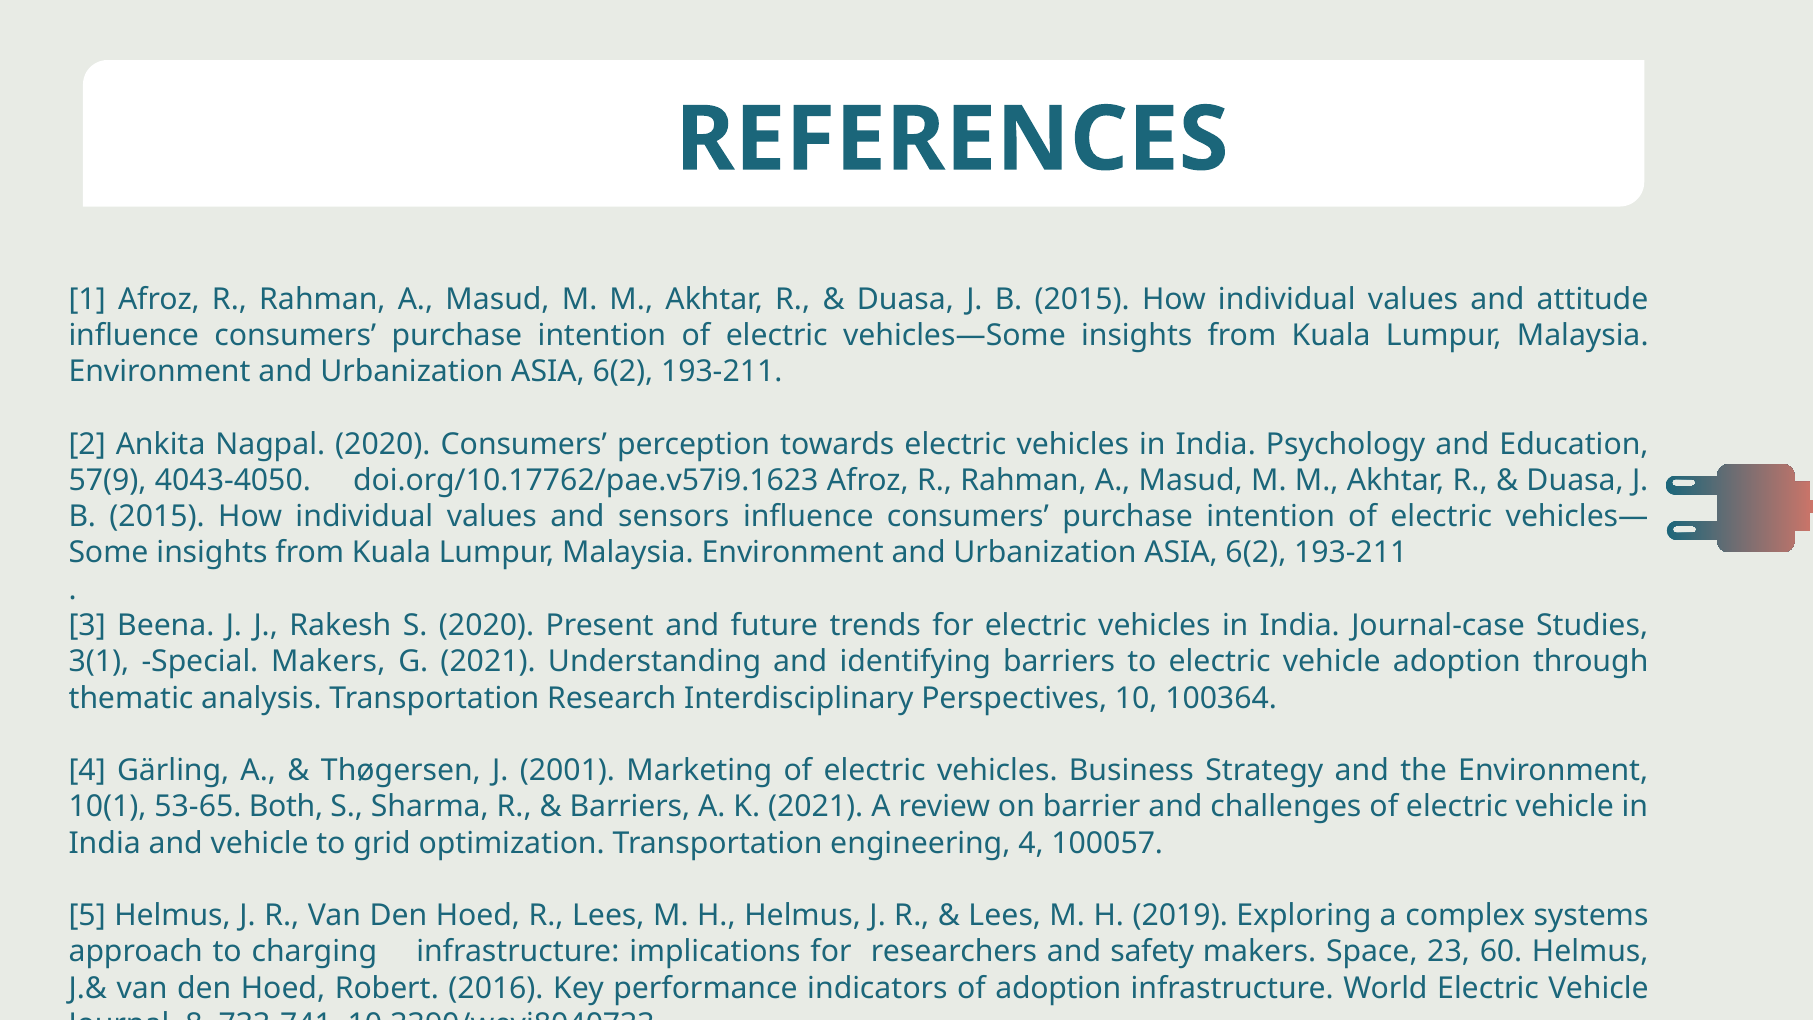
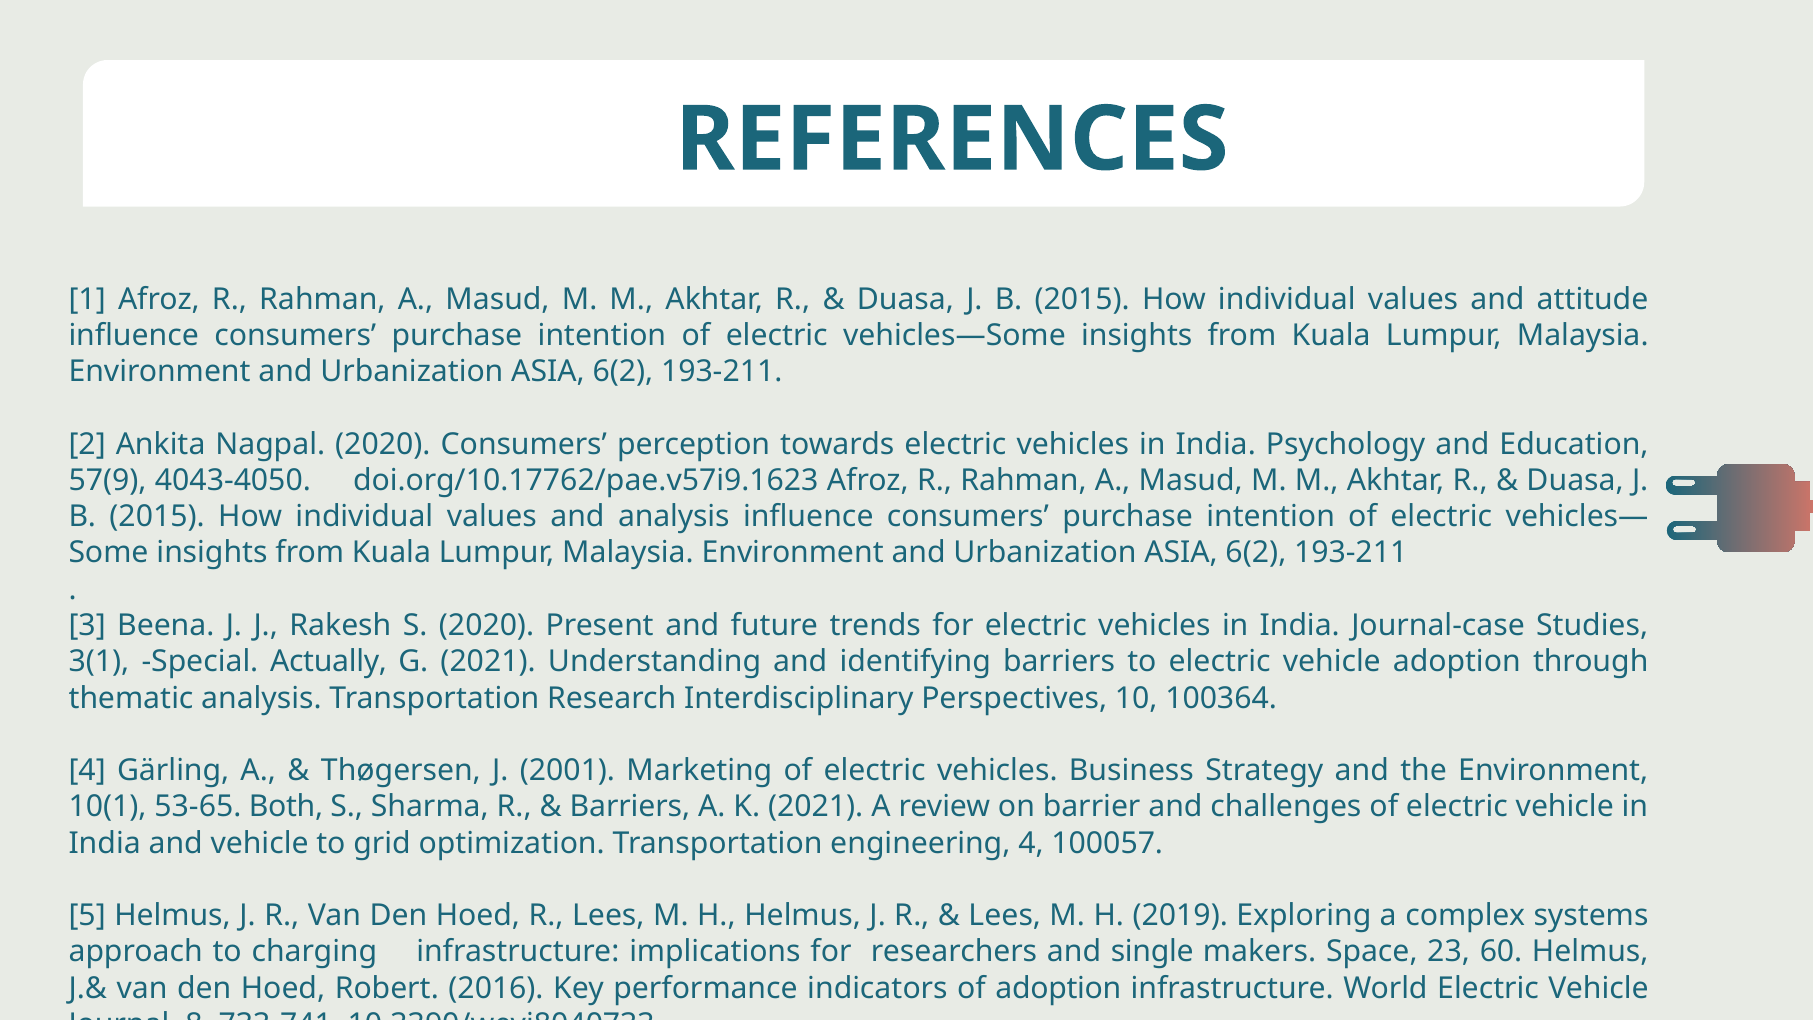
and sensors: sensors -> analysis (674, 517)
Special Makers: Makers -> Actually (329, 662)
safety: safety -> single (1152, 952)
